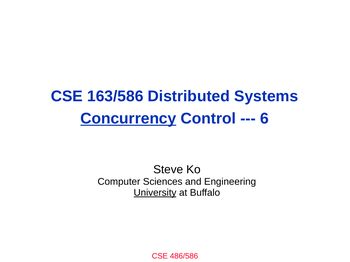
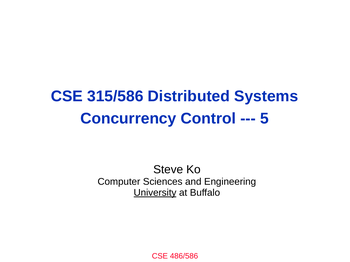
163/586: 163/586 -> 315/586 (115, 96)
Concurrency underline: present -> none (128, 119)
6: 6 -> 5 (264, 119)
